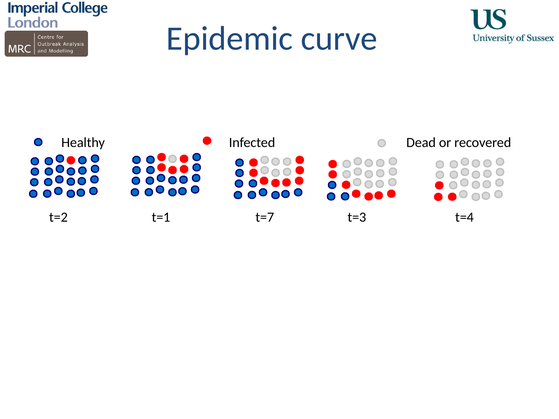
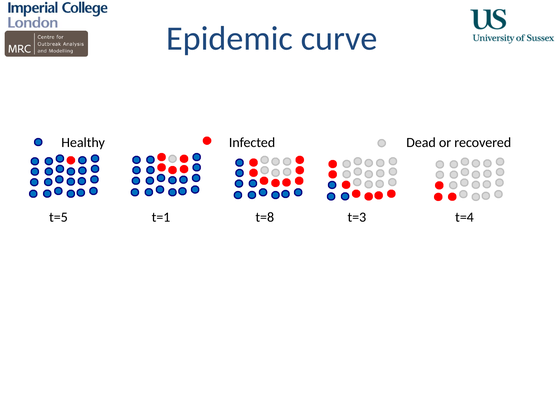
t=2: t=2 -> t=5 (58, 217)
t=7: t=7 -> t=8 (265, 217)
